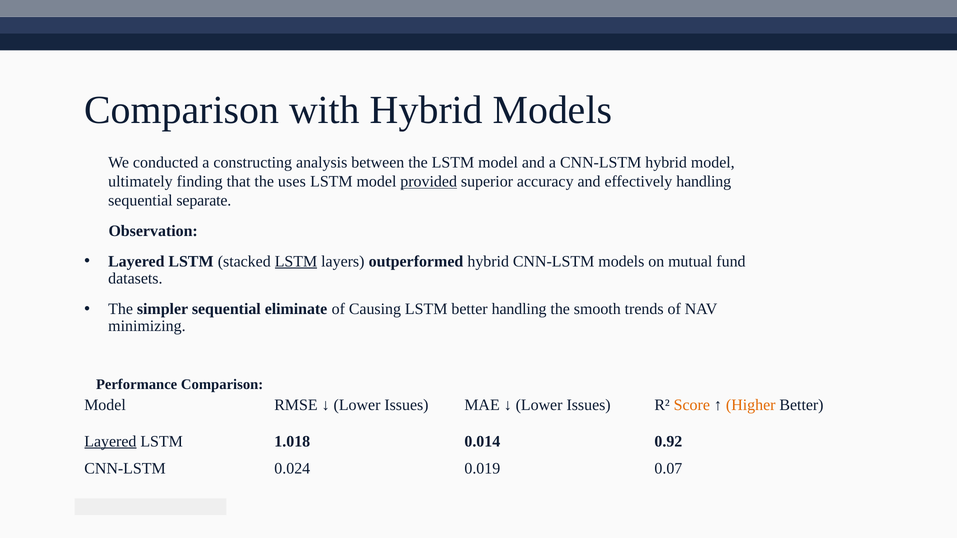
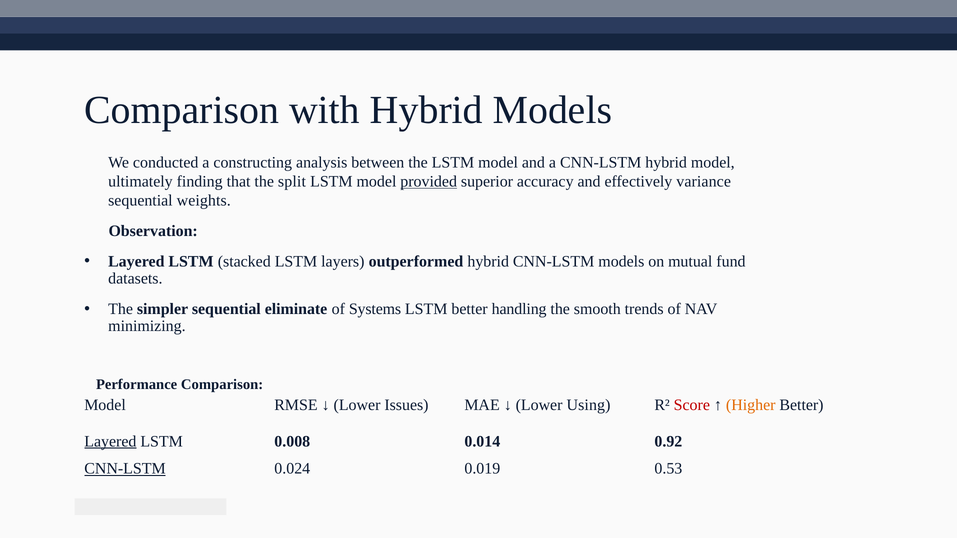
uses: uses -> split (292, 182)
effectively handling: handling -> variance (704, 182)
separate: separate -> weights (204, 201)
LSTM underline: present -> none (296, 261)
Causing: Causing -> Systems (375, 309)
Issues: Issues -> Using (589, 405)
Score colour: orange -> red (692, 405)
1.018: 1.018 -> 0.008 (292, 442)
CNN-LSTM underline: none -> present (125, 469)
0.07: 0.07 -> 0.53 (668, 469)
